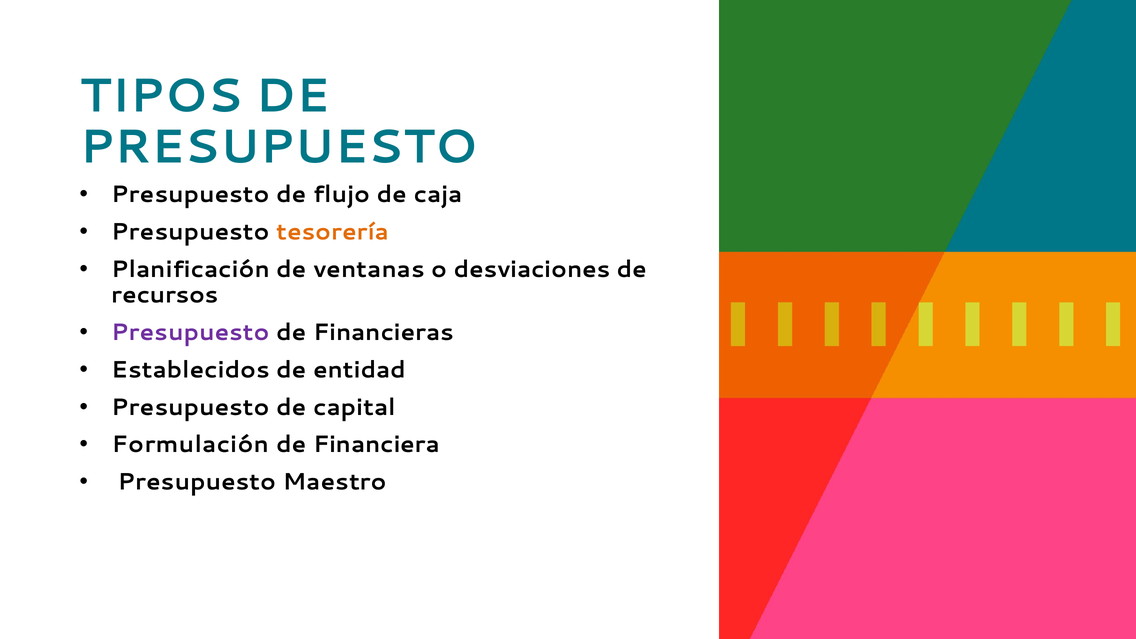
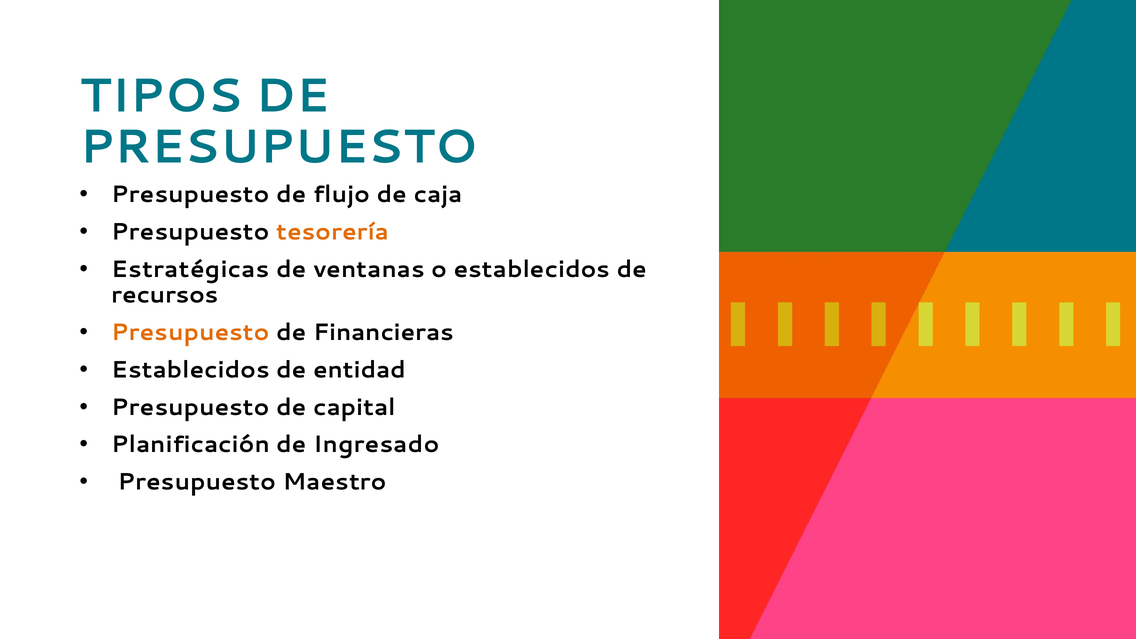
Planificación: Planificación -> Estratégicas (191, 269)
o desviaciones: desviaciones -> establecidos (532, 269)
Presupuesto colour: purple -> orange (191, 332)
Formulación: Formulación -> Planificación (191, 445)
Financiera: Financiera -> Ingresado (376, 445)
